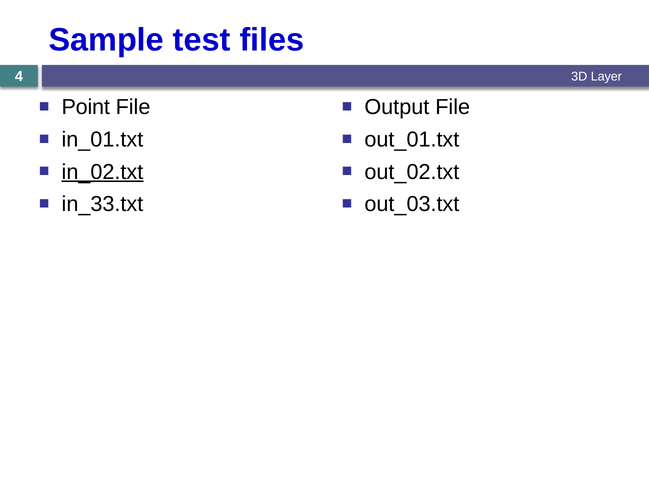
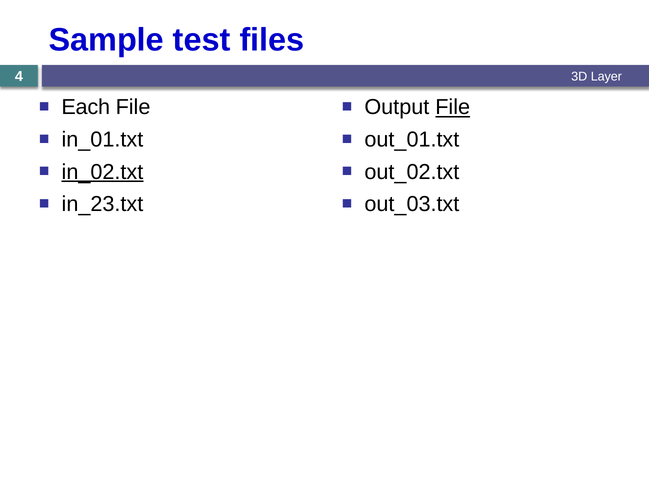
Point: Point -> Each (86, 107)
File underline: none -> present (453, 107)
in_33.txt: in_33.txt -> in_23.txt (102, 204)
